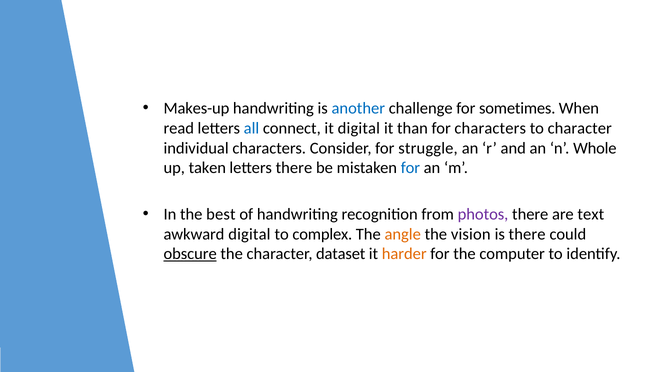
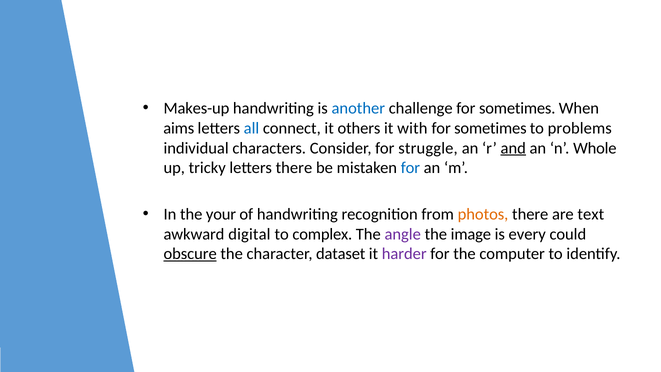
read: read -> aims (179, 128)
it digital: digital -> others (359, 128)
than: than -> with (412, 128)
characters: characters -> sometimes (490, 128)
to character: character -> problems (580, 128)
and underline: none -> present (513, 148)
taken: taken -> tricky (207, 168)
best: best -> your (221, 214)
photos colour: purple -> orange (483, 214)
angle colour: orange -> purple (403, 234)
vision: vision -> image (471, 234)
is there: there -> every (527, 234)
harder colour: orange -> purple (404, 254)
